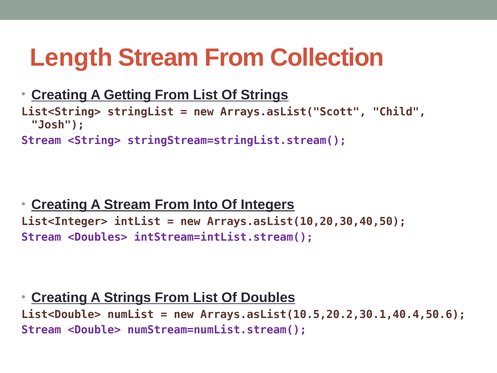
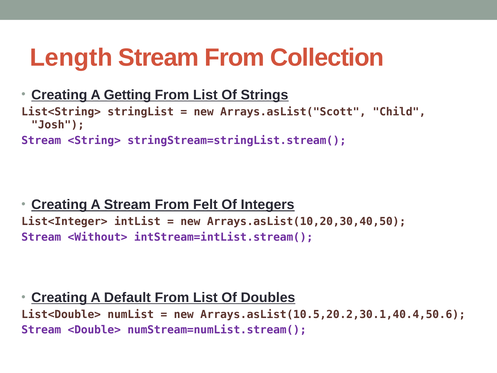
Into: Into -> Felt (205, 205)
<Doubles>: <Doubles> -> <Without> (98, 237)
A Strings: Strings -> Default (127, 297)
